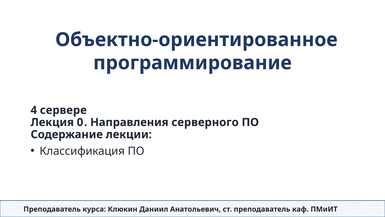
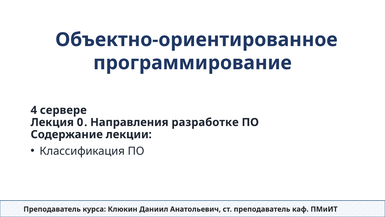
серверного: серверного -> разработке (205, 122)
